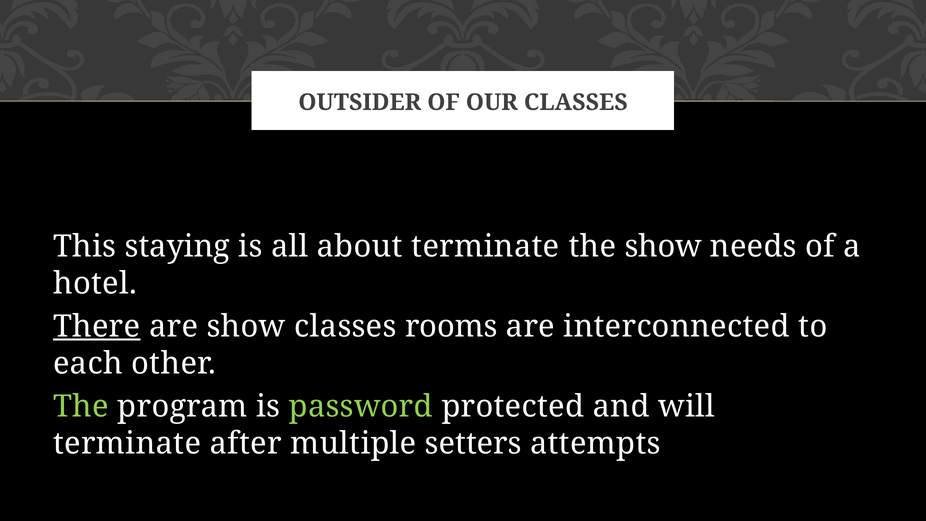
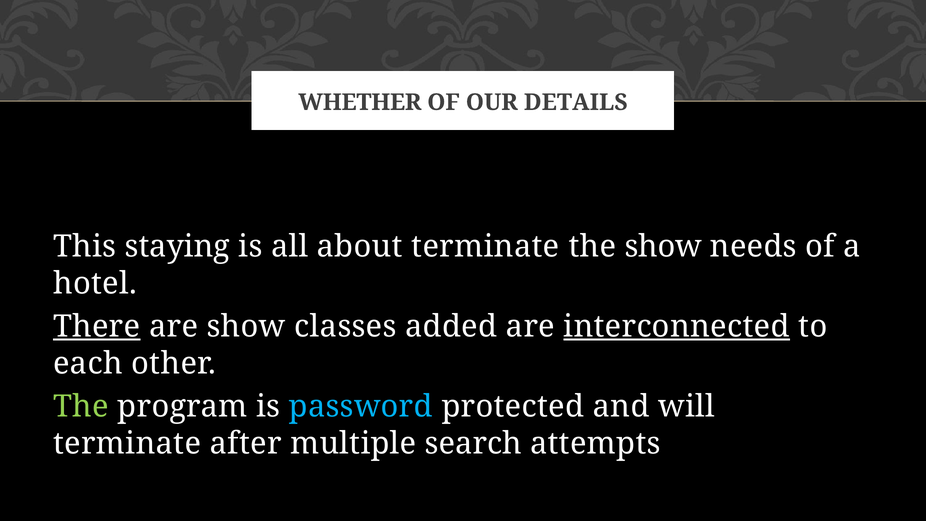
OUTSIDER: OUTSIDER -> WHETHER (360, 102)
OUR CLASSES: CLASSES -> DETAILS (576, 102)
rooms: rooms -> added (451, 326)
interconnected underline: none -> present (677, 326)
password colour: light green -> light blue (361, 406)
setters: setters -> search (473, 443)
